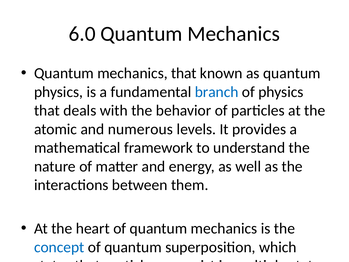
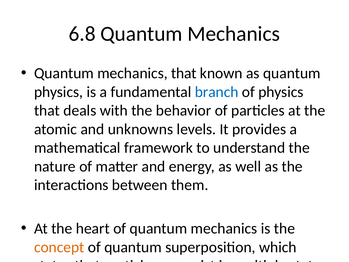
6.0: 6.0 -> 6.8 (82, 34)
and numerous: numerous -> unknowns (140, 129)
concept colour: blue -> orange (59, 247)
